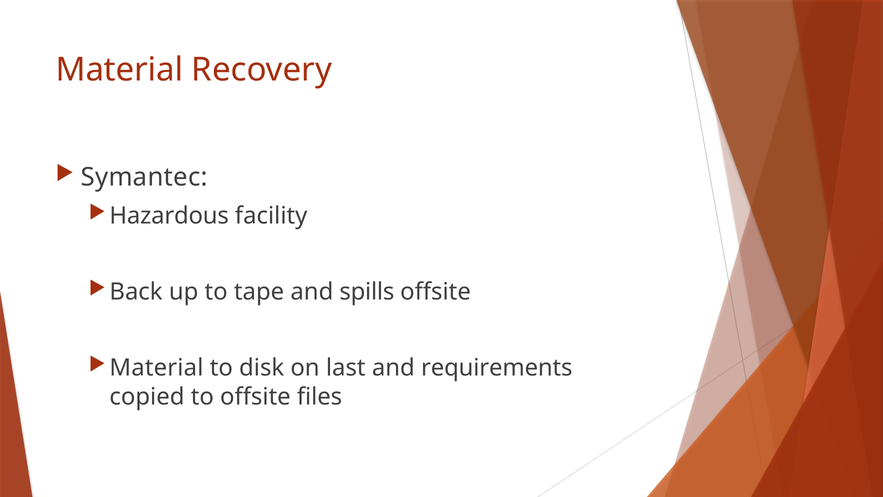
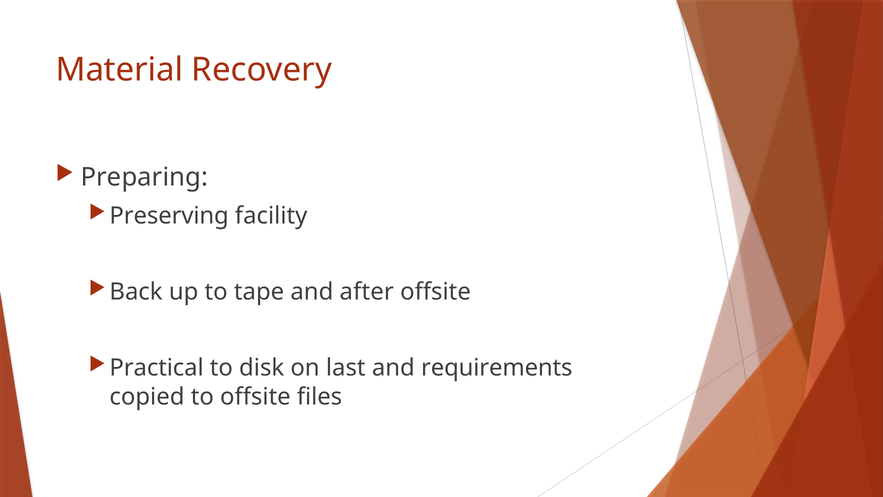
Symantec: Symantec -> Preparing (144, 177)
Hazardous: Hazardous -> Preserving (169, 216)
spills: spills -> after (367, 292)
Material: Material -> Practical (157, 368)
